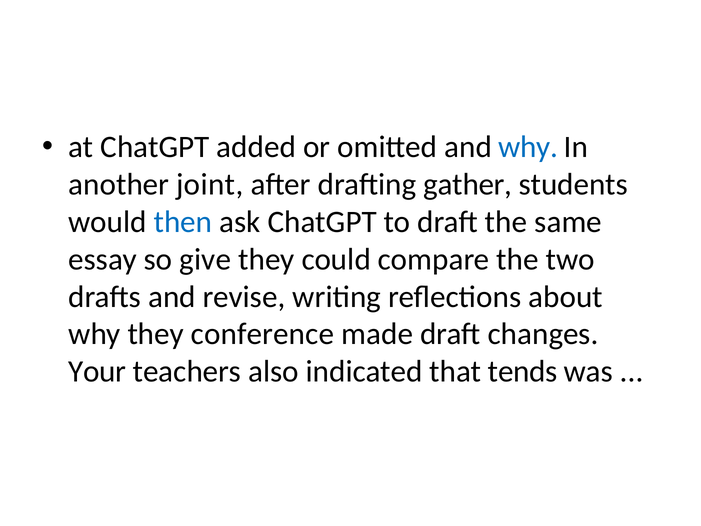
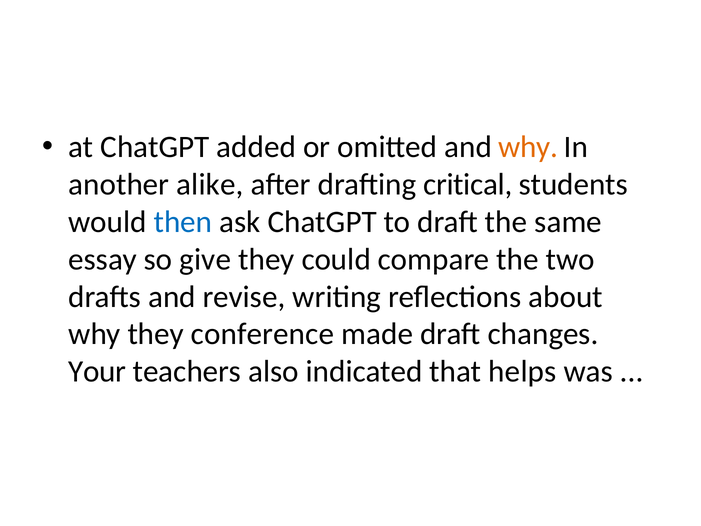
why colour: blue -> orange (528, 147)
joint: joint -> alike (210, 184)
gather: gather -> critical (468, 184)
tends: tends -> helps (523, 371)
